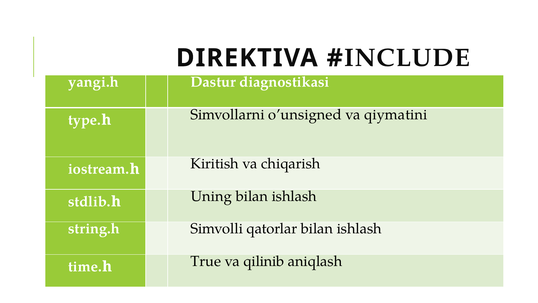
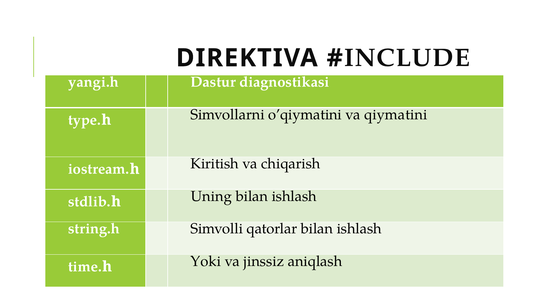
o’unsigned: o’unsigned -> o’qiymatini (305, 114)
True: True -> Yoki (206, 261)
qilinib: qilinib -> jinssiz (264, 261)
